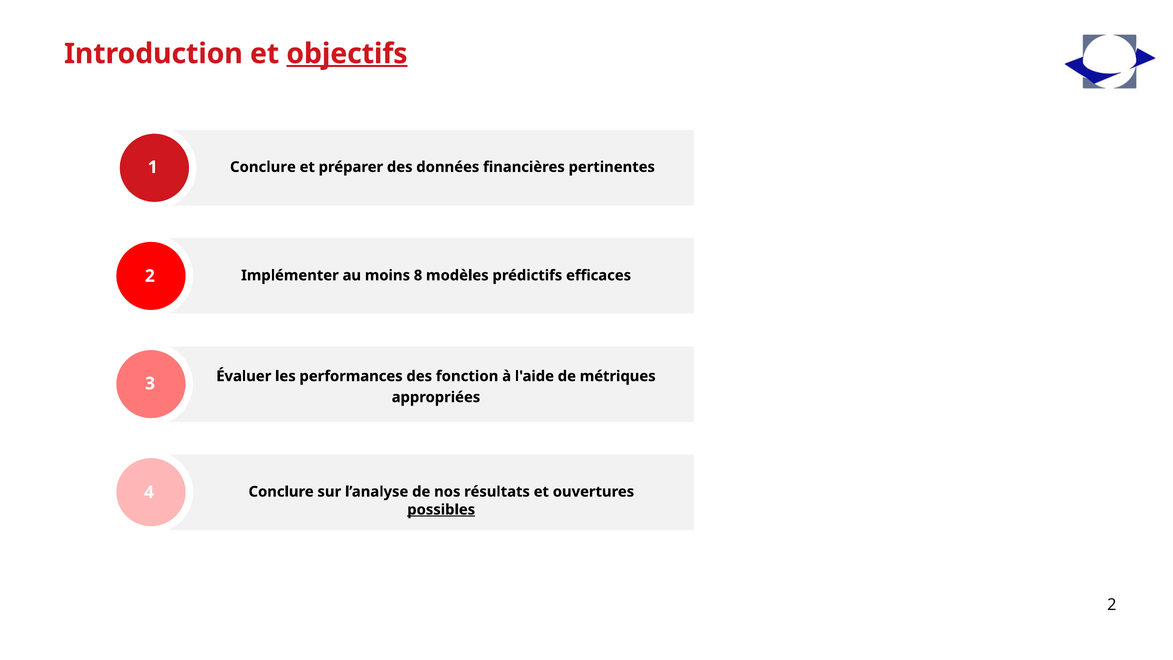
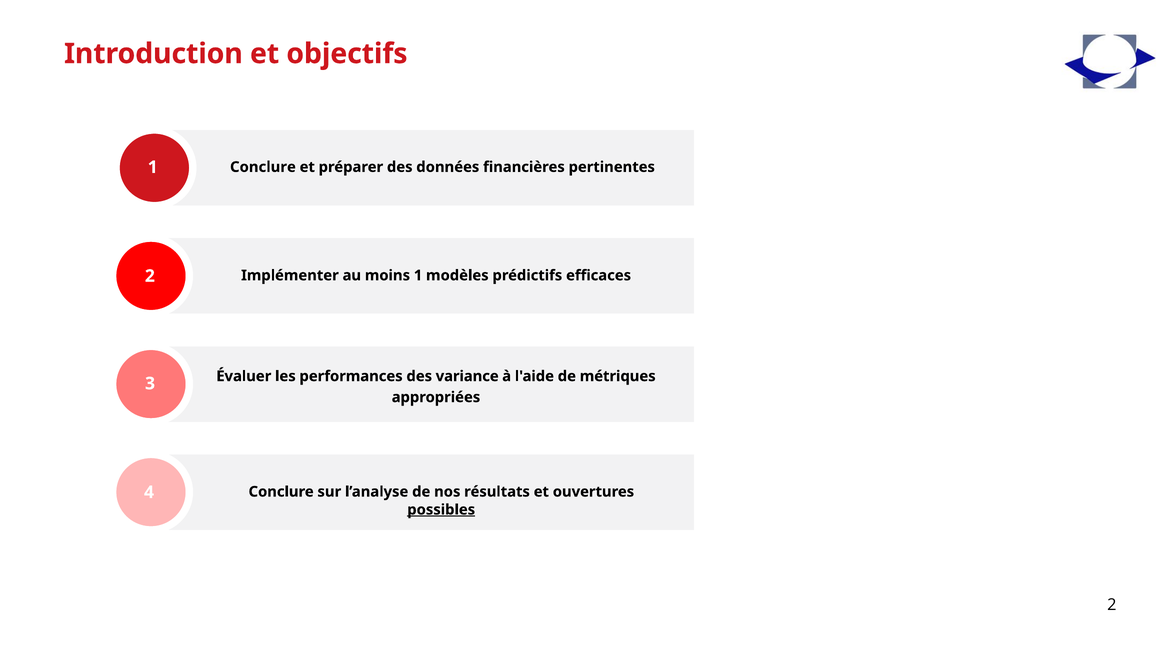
objectifs underline: present -> none (347, 54)
moins 8: 8 -> 1 (418, 275)
fonction: fonction -> variance (467, 376)
